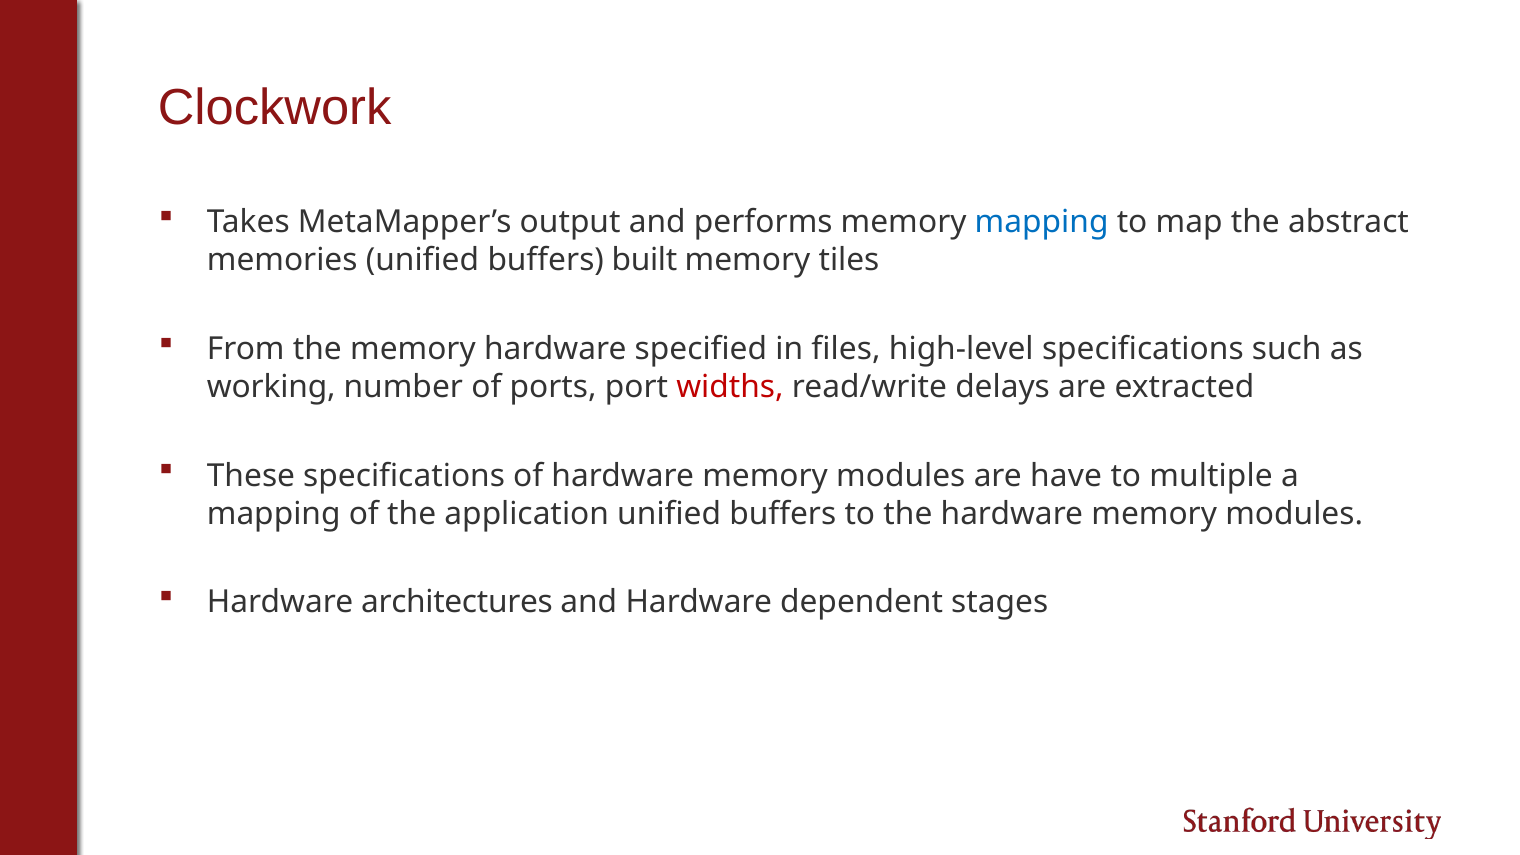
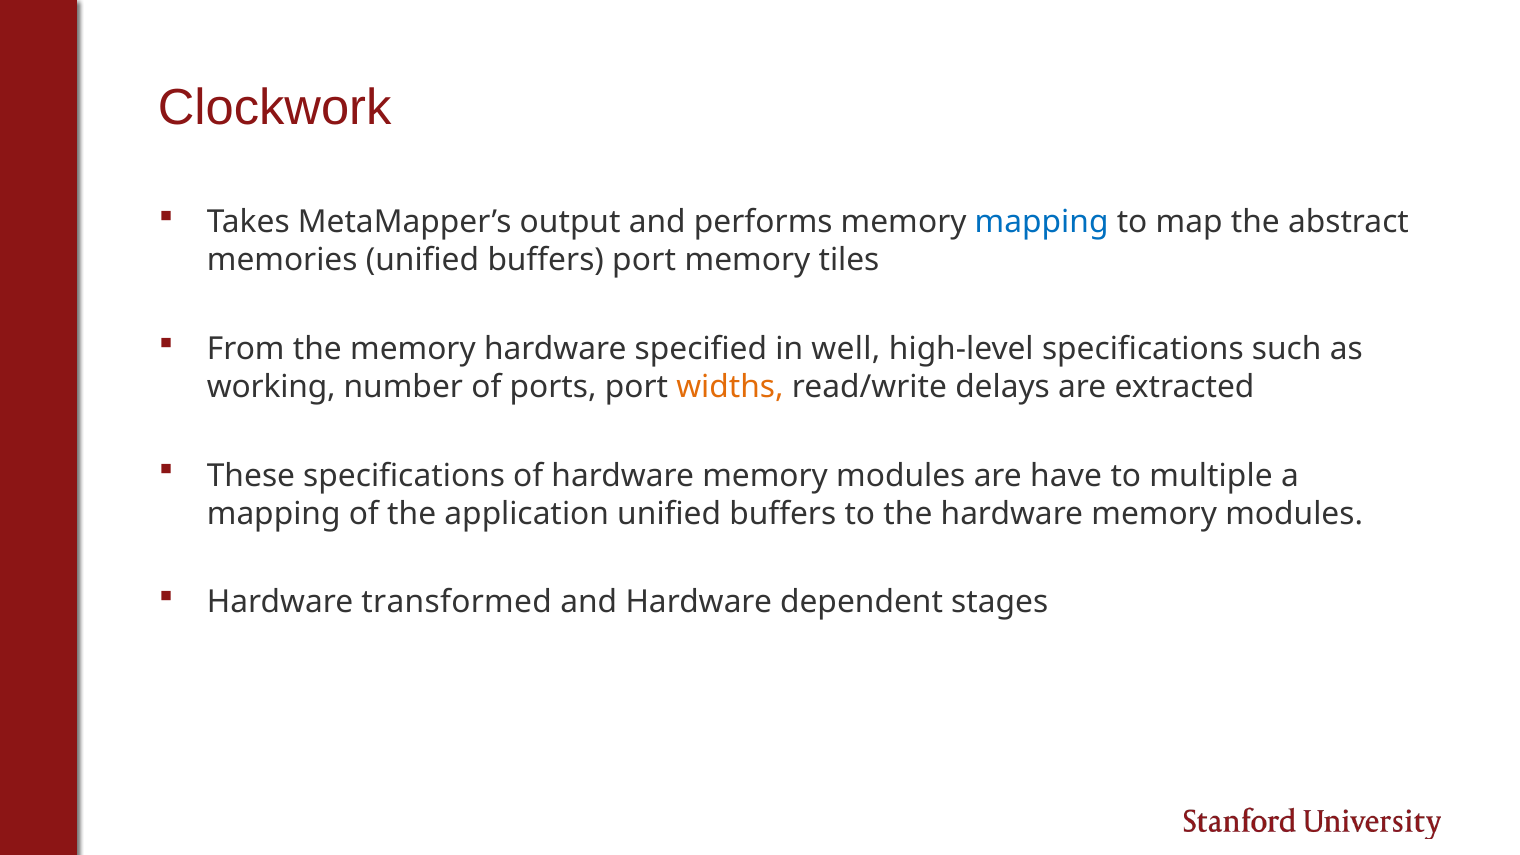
buffers built: built -> port (644, 260)
files: files -> well (846, 349)
widths colour: red -> orange (730, 387)
architectures: architectures -> transformed (457, 602)
